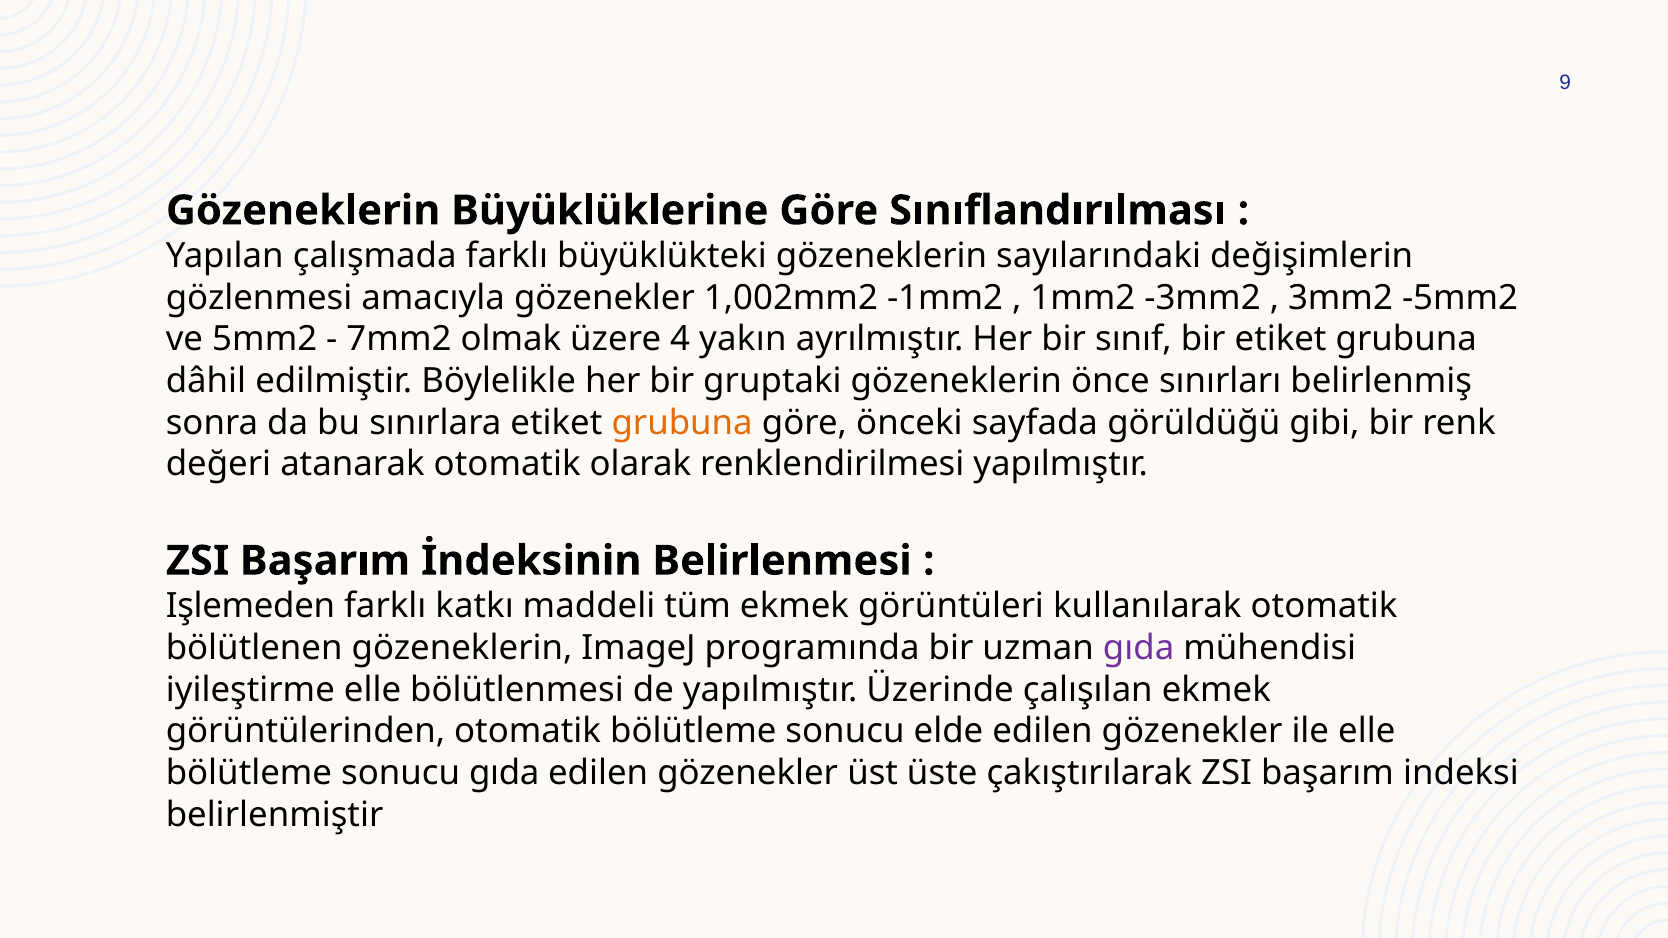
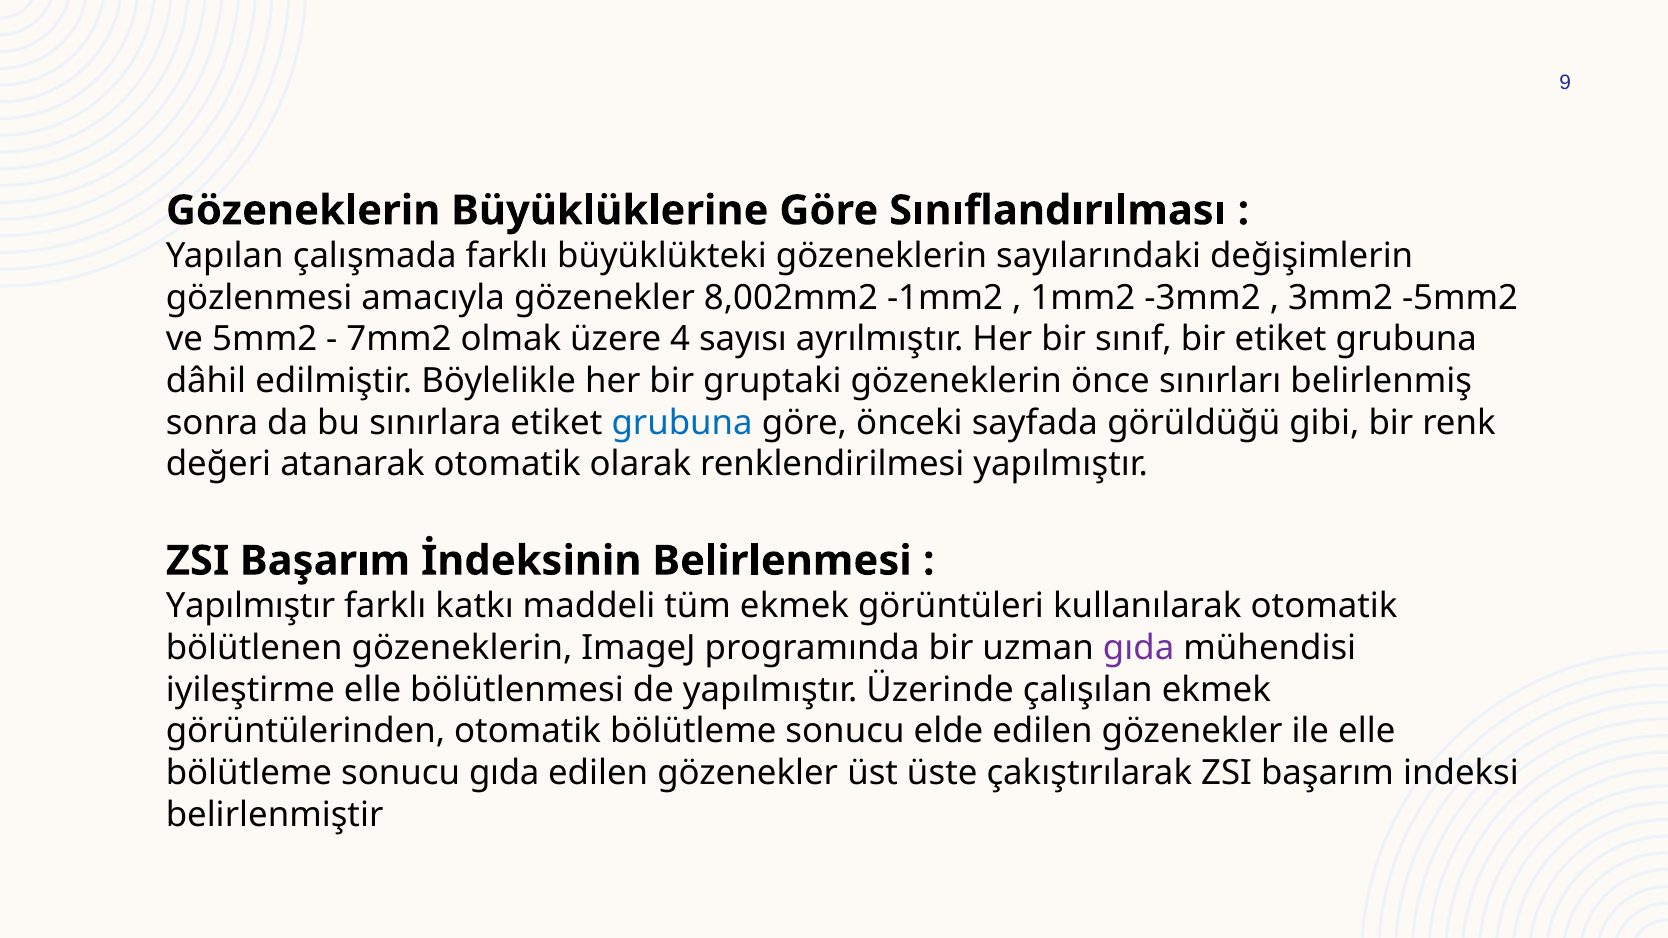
1,002mm2: 1,002mm2 -> 8,002mm2 (791, 298)
yakın: yakın -> sayısı (743, 339)
grubuna colour: orange -> blue (682, 423)
Işlemeden: Işlemeden -> Yapılmıştır (251, 606)
